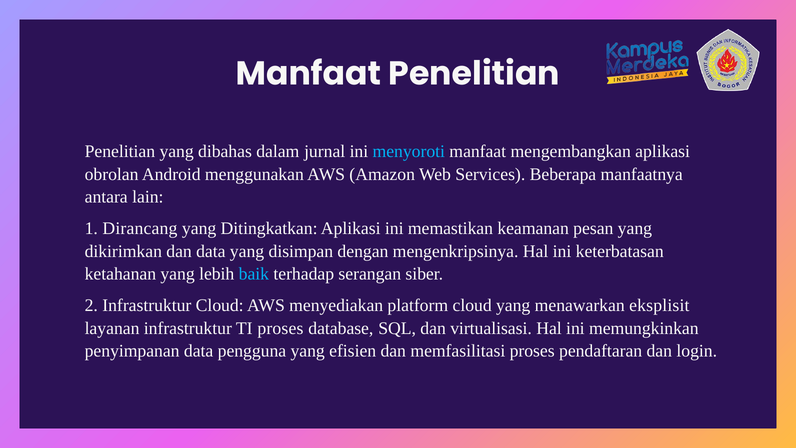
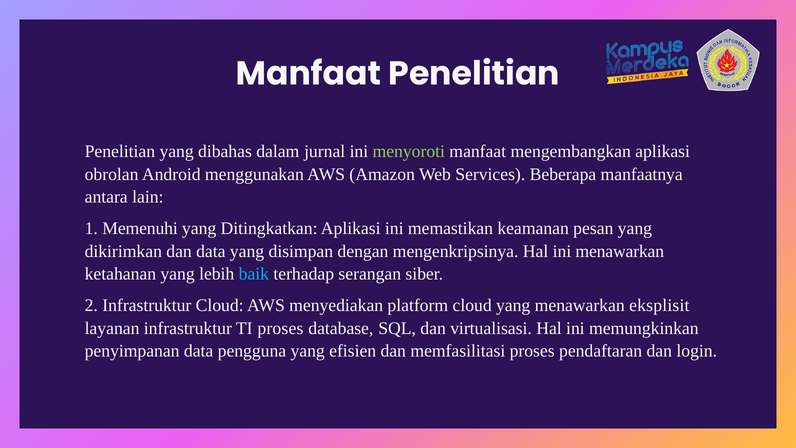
menyoroti colour: light blue -> light green (409, 152)
Dirancang: Dirancang -> Memenuhi (140, 228)
ini keterbatasan: keterbatasan -> menawarkan (620, 251)
